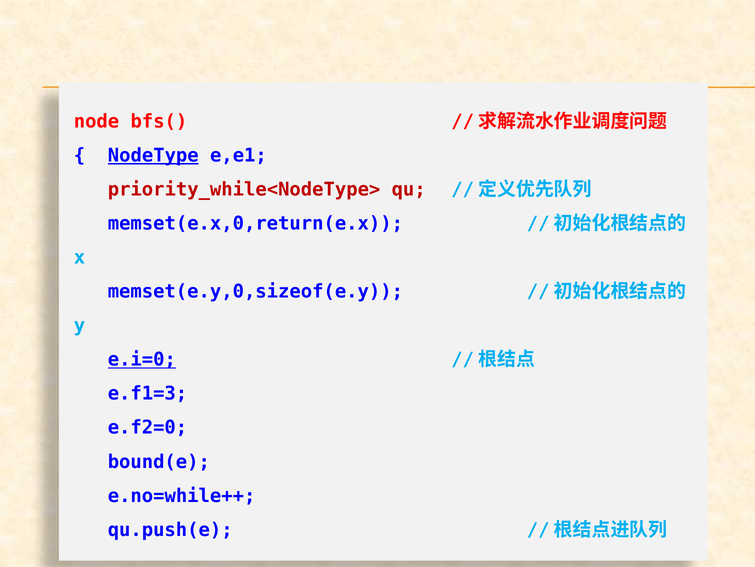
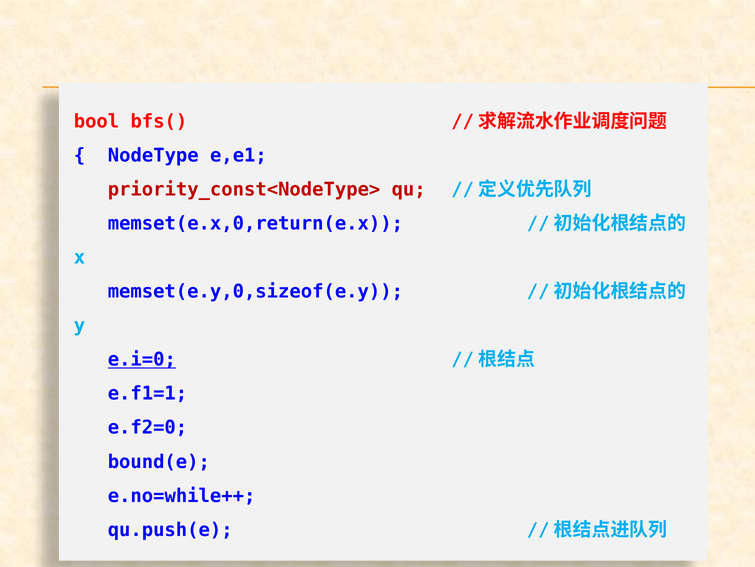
node: node -> bool (96, 121)
NodeType underline: present -> none (153, 155)
priority_while<NodeType>: priority_while<NodeType> -> priority_const<NodeType> (244, 189)
e.f1=3: e.f1=3 -> e.f1=1 (147, 393)
